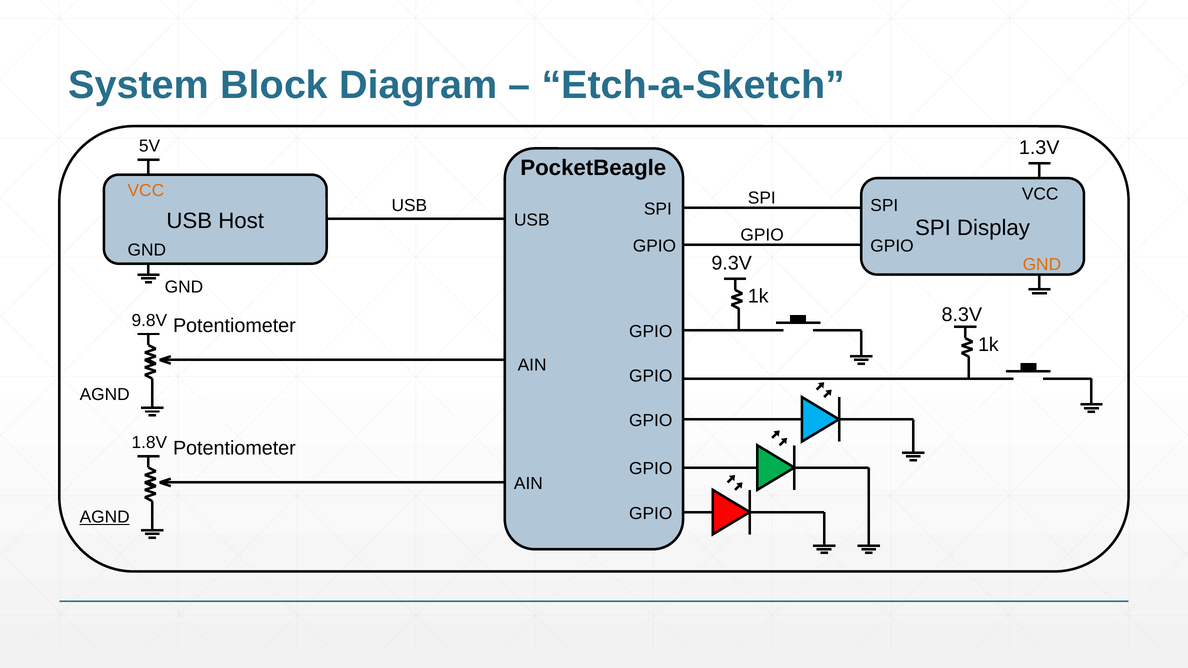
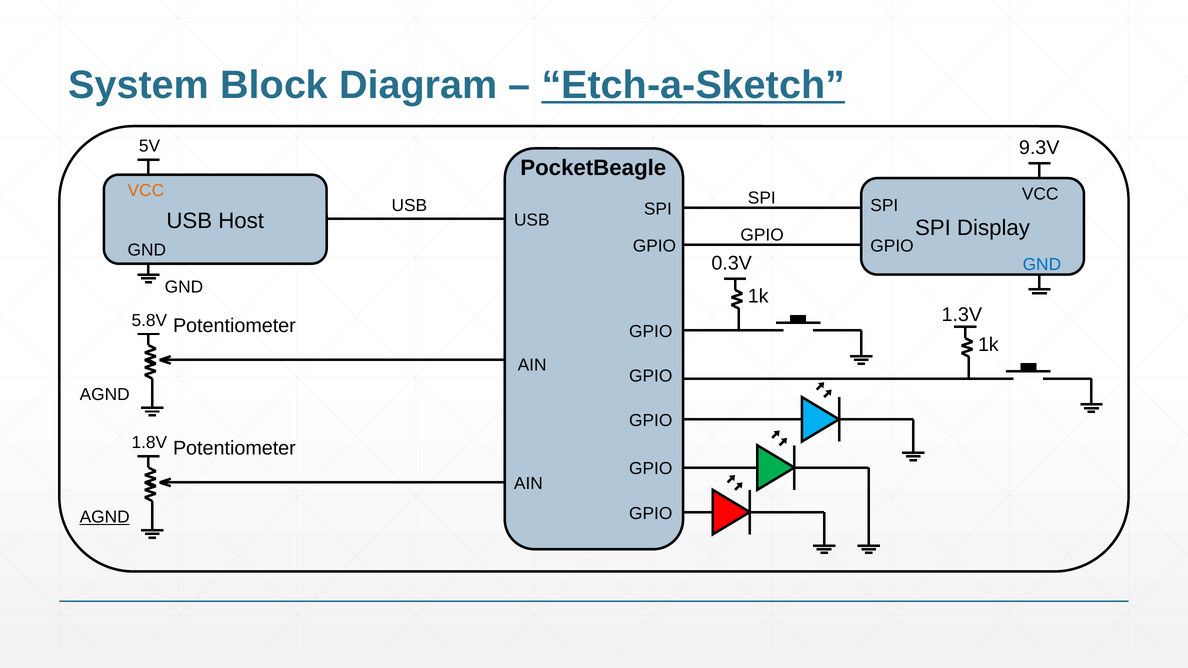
Etch-a-Sketch underline: none -> present (693, 85)
1.3V: 1.3V -> 9.3V (1039, 148)
9.3V: 9.3V -> 0.3V (732, 263)
GND colour: orange -> blue (1042, 264)
8.3V: 8.3V -> 1.3V (962, 315)
9.8V: 9.8V -> 5.8V (149, 320)
